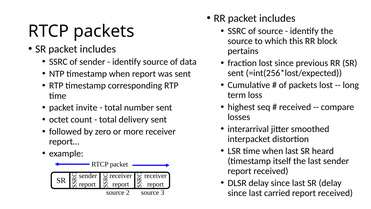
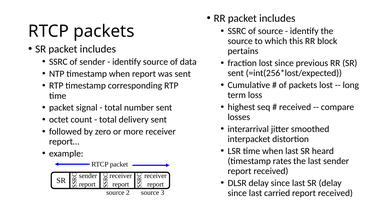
invite: invite -> signal (87, 107)
itself: itself -> rates (282, 161)
